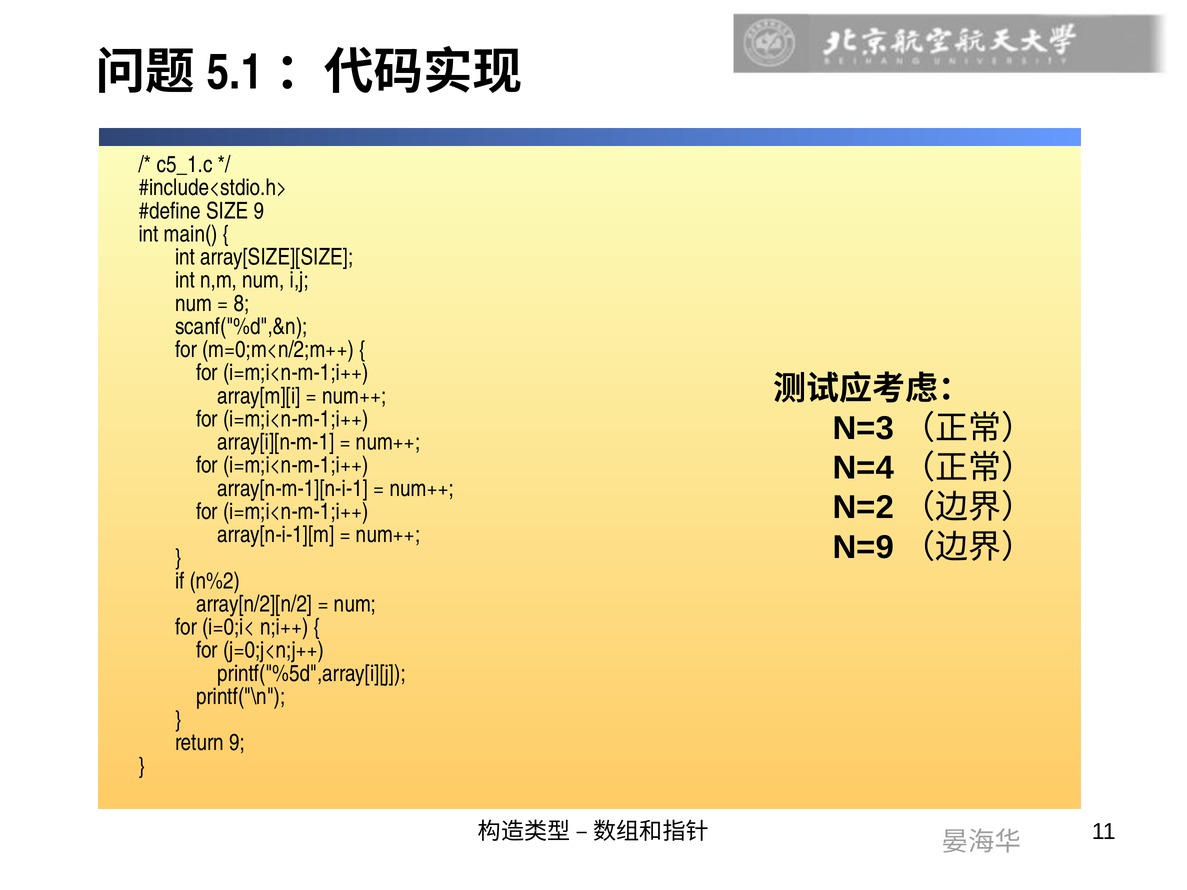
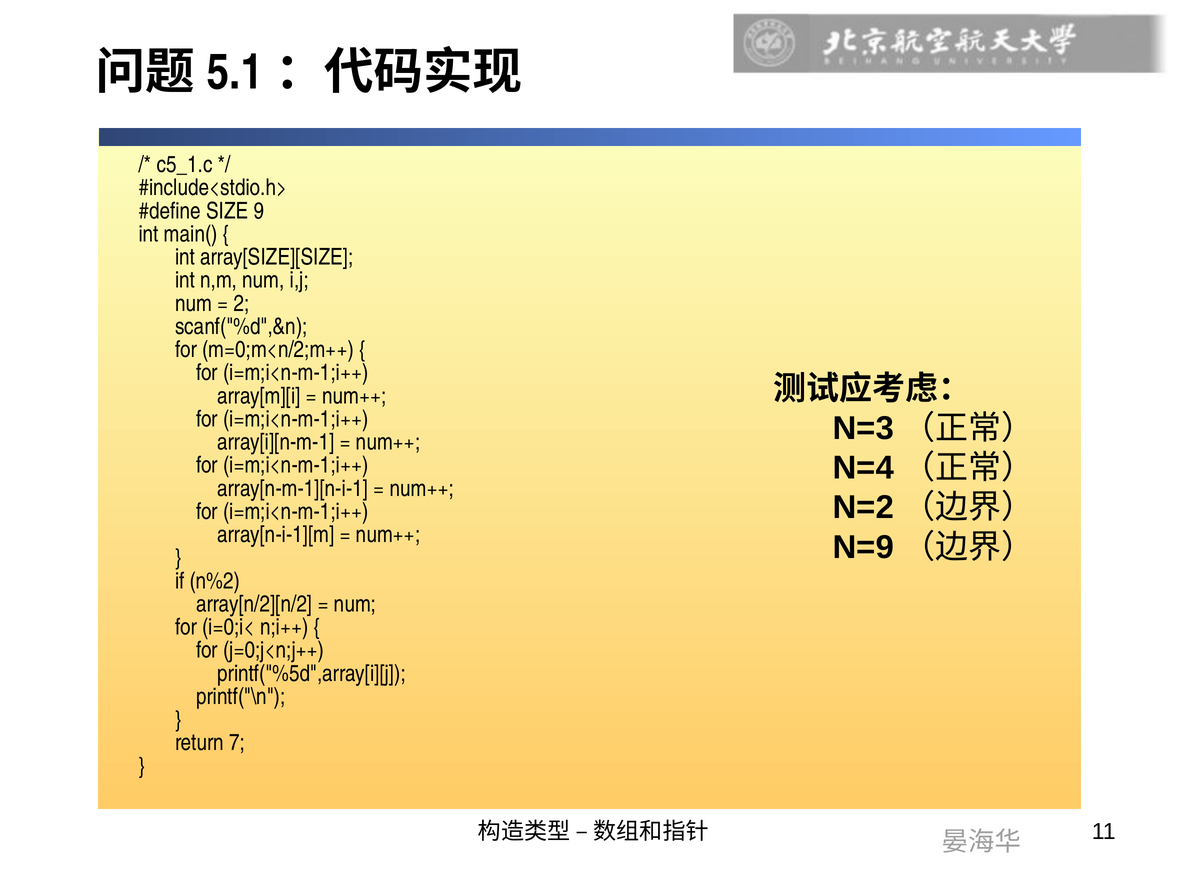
8: 8 -> 2 (241, 304)
return 9: 9 -> 7 (237, 743)
